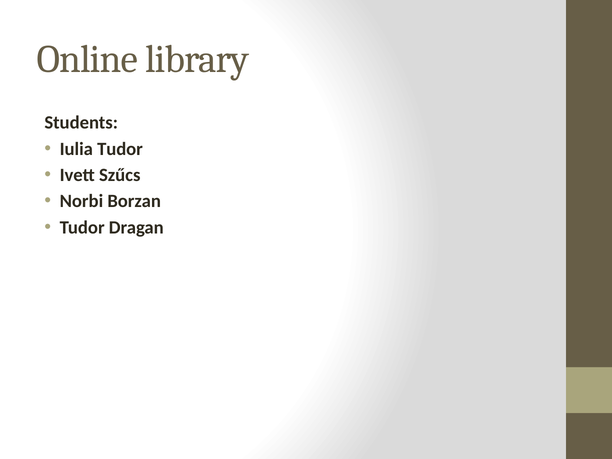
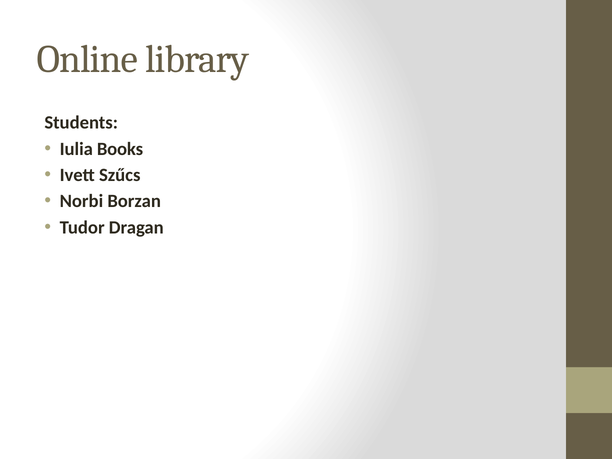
Iulia Tudor: Tudor -> Books (120, 149)
